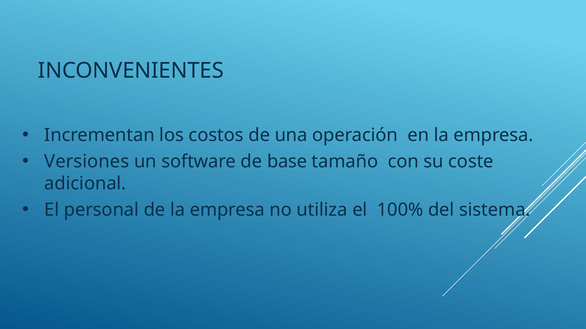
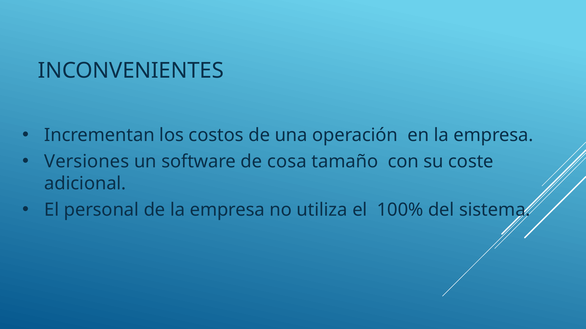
base: base -> cosa (287, 162)
